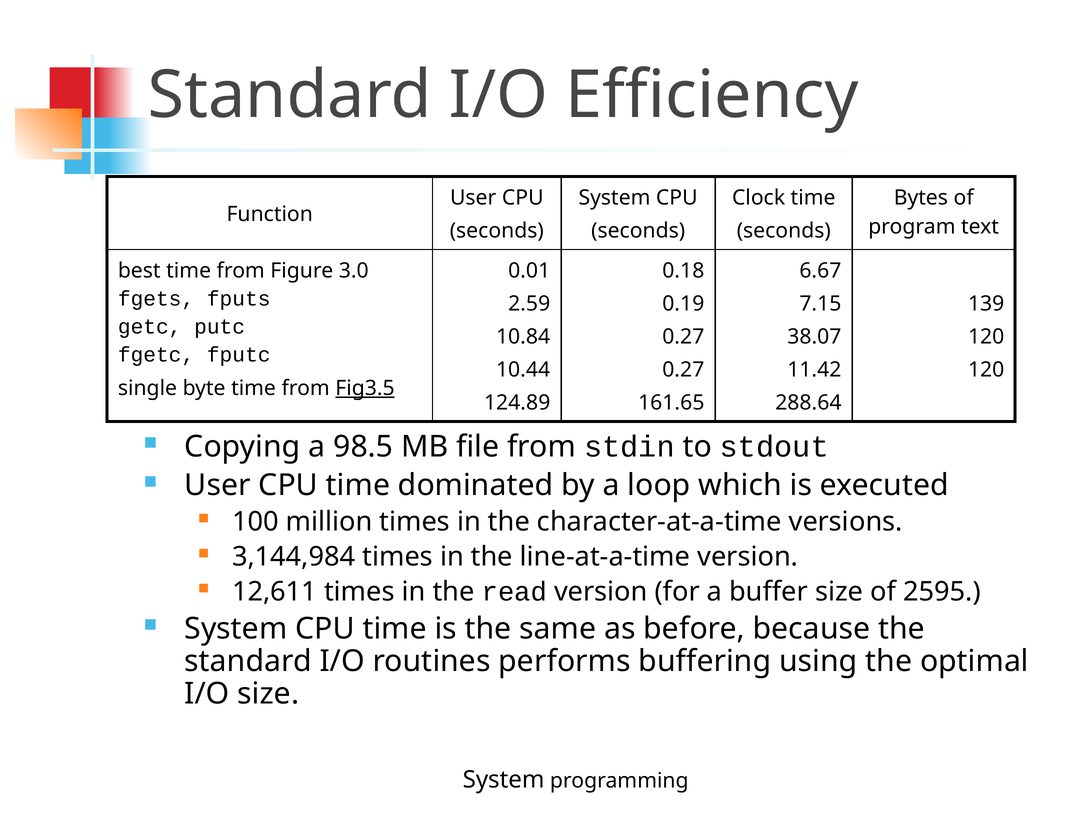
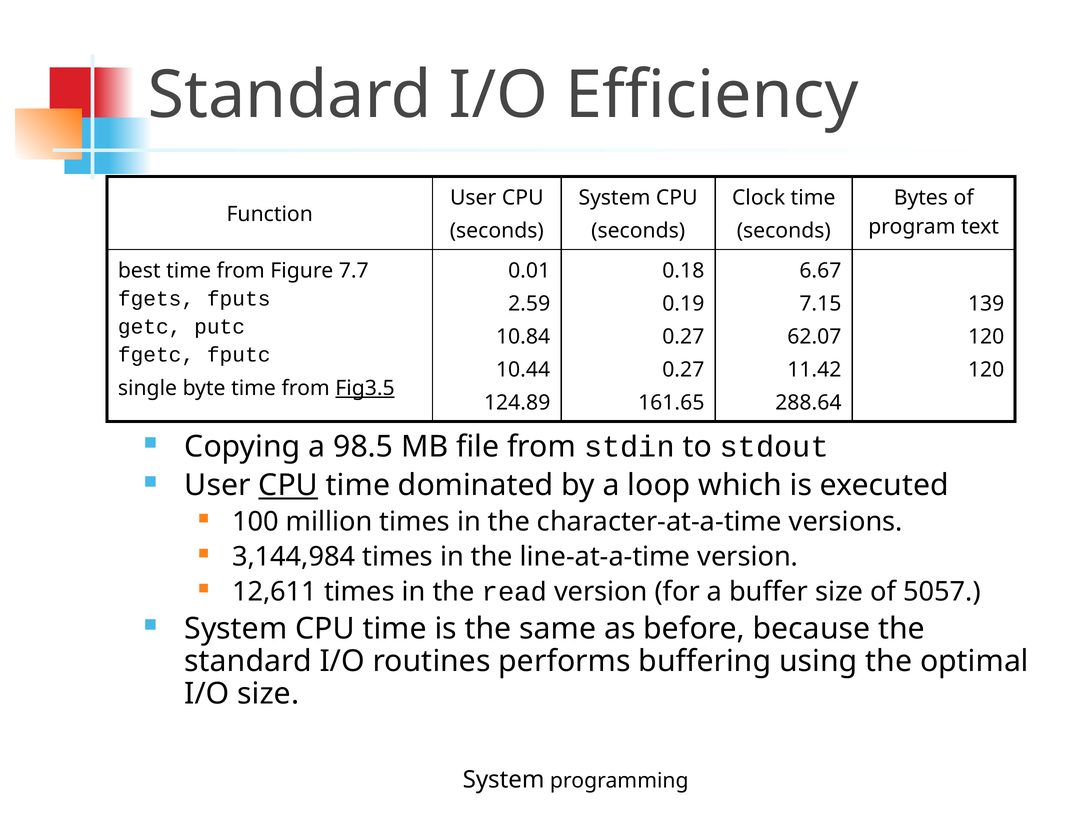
3.0: 3.0 -> 7.7 (354, 271)
38.07: 38.07 -> 62.07 (814, 337)
CPU underline: none -> present (288, 485)
2595: 2595 -> 5057 (942, 592)
